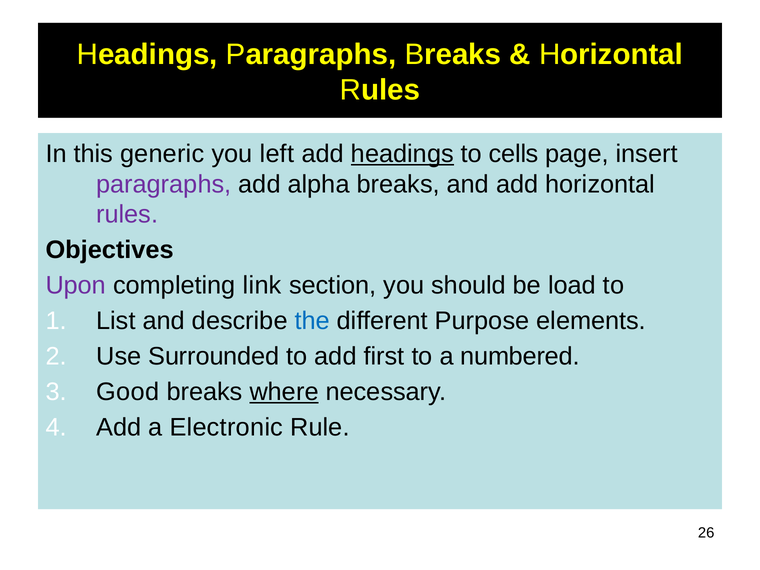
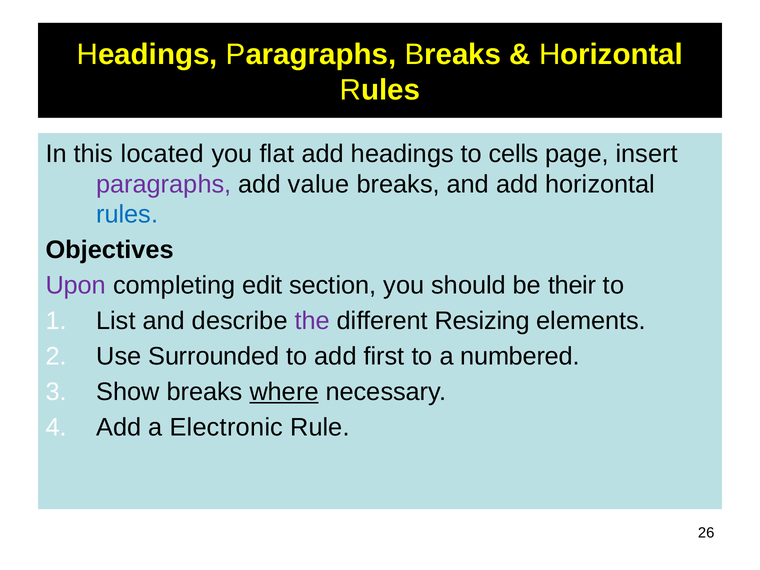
generic: generic -> located (162, 154)
left: left -> flat (277, 154)
headings underline: present -> none (402, 154)
alpha: alpha -> value (319, 184)
rules colour: purple -> blue (127, 215)
link: link -> edit (262, 285)
load: load -> their (572, 285)
the colour: blue -> purple (312, 321)
Purpose: Purpose -> Resizing (482, 321)
Good: Good -> Show (128, 392)
